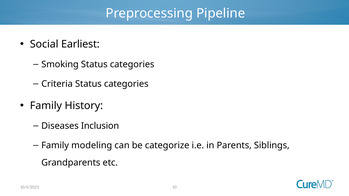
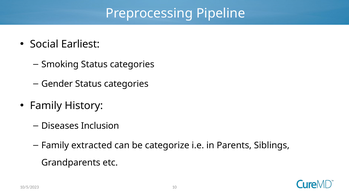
Criteria: Criteria -> Gender (57, 84)
modeling: modeling -> extracted (92, 146)
